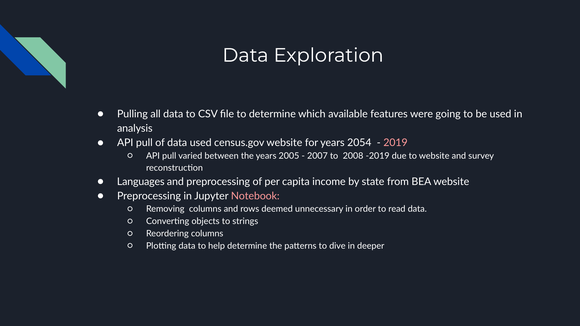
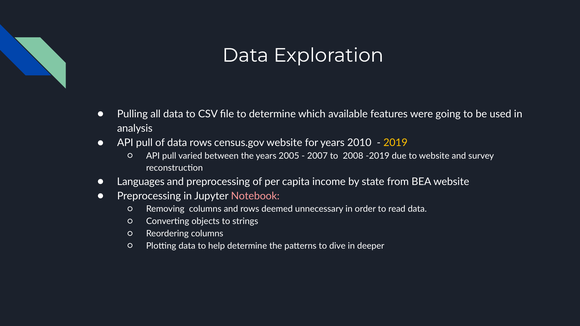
data used: used -> rows (201, 143)
2054: 2054 -> 2010 (359, 143)
2019 colour: pink -> yellow (395, 143)
